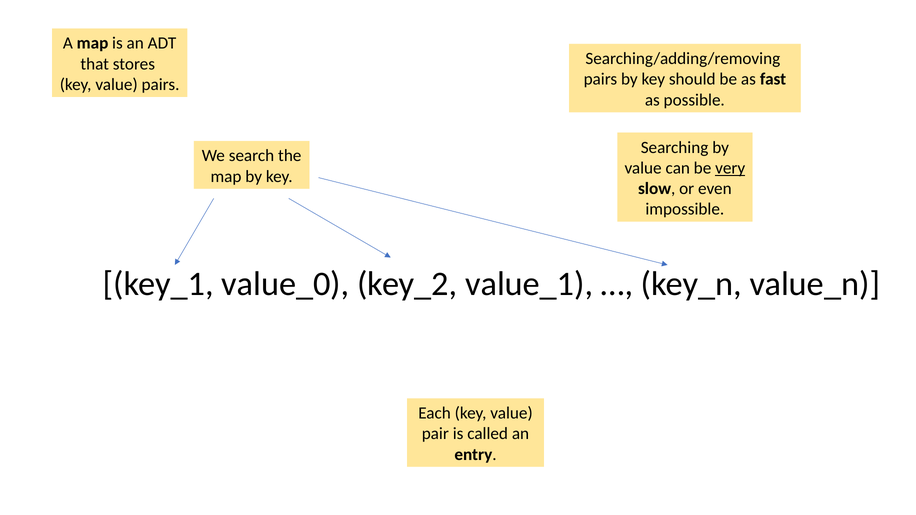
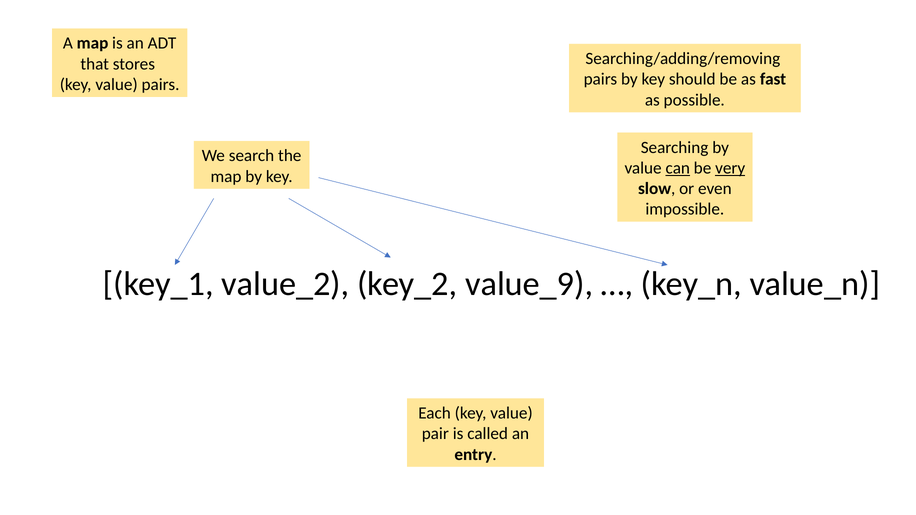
can underline: none -> present (678, 168)
value_0: value_0 -> value_2 (285, 284)
value_1: value_1 -> value_9 (529, 284)
